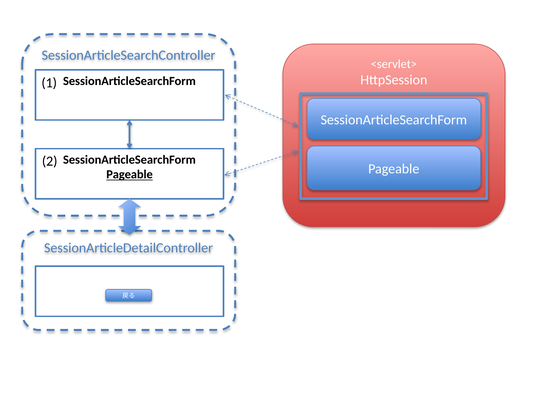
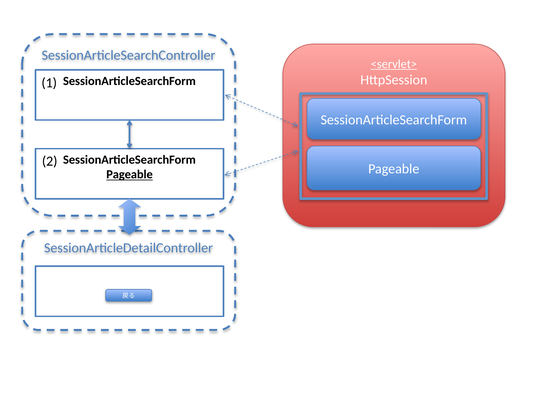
<servlet> underline: none -> present (394, 64)
